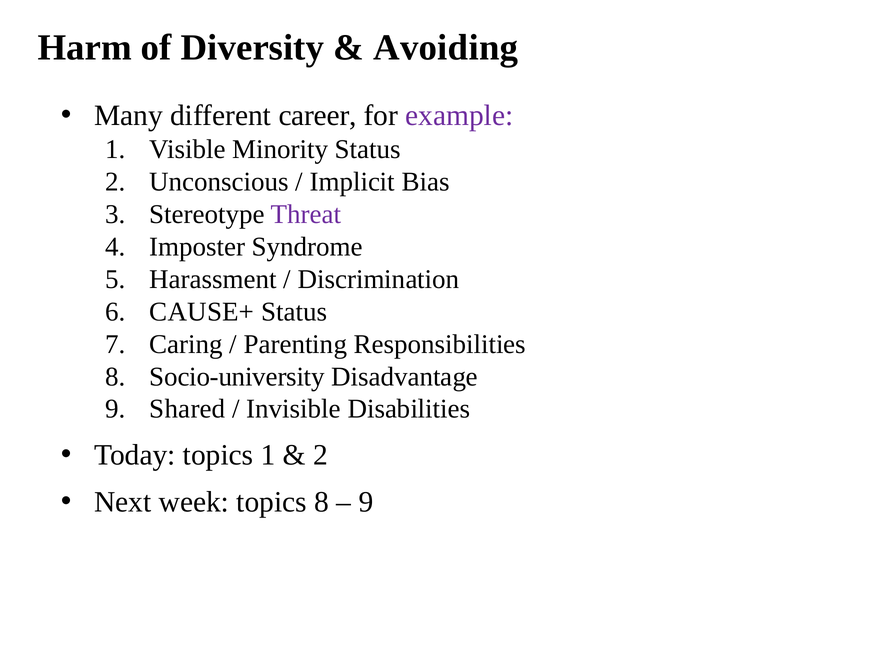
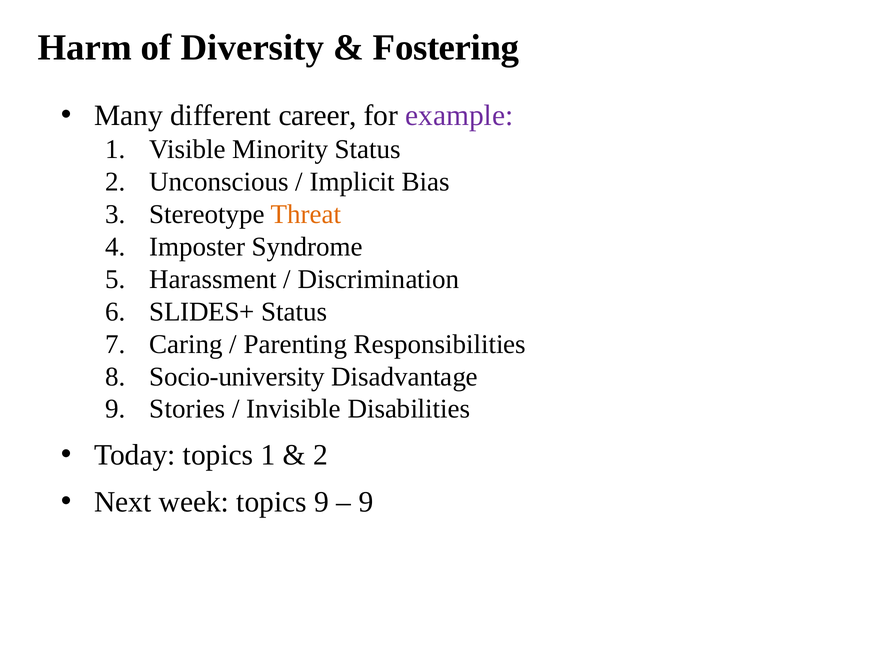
Avoiding: Avoiding -> Fostering (446, 48)
Threat colour: purple -> orange (306, 214)
CAUSE+: CAUSE+ -> SLIDES+ (202, 312)
Shared: Shared -> Stories (187, 409)
topics 8: 8 -> 9 (322, 502)
